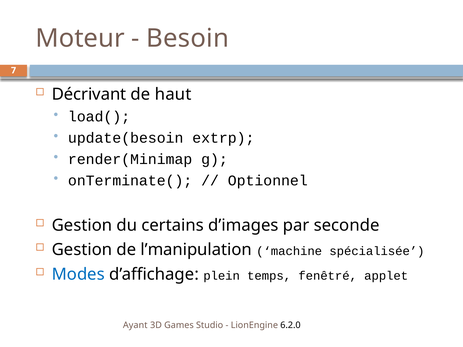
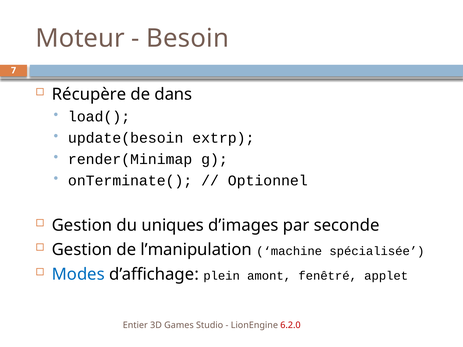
Décrivant: Décrivant -> Récupère (89, 95)
haut: haut -> dans (173, 95)
certains: certains -> uniques (173, 225)
temps: temps -> amont (269, 276)
Ayant: Ayant -> Entier (135, 326)
6.2.0 colour: black -> red (290, 326)
